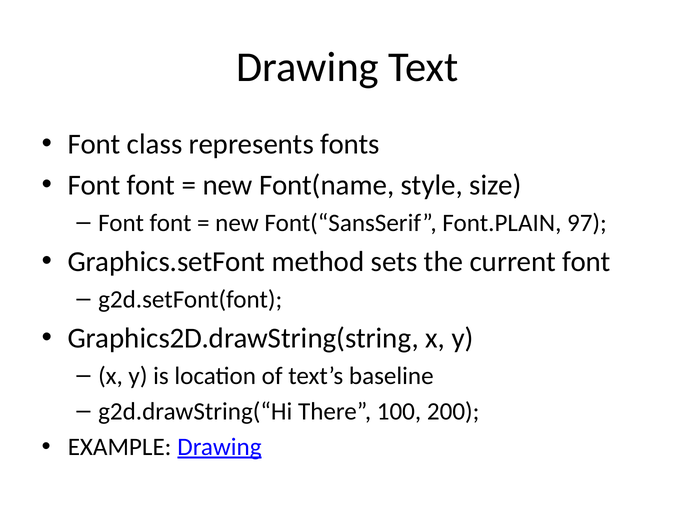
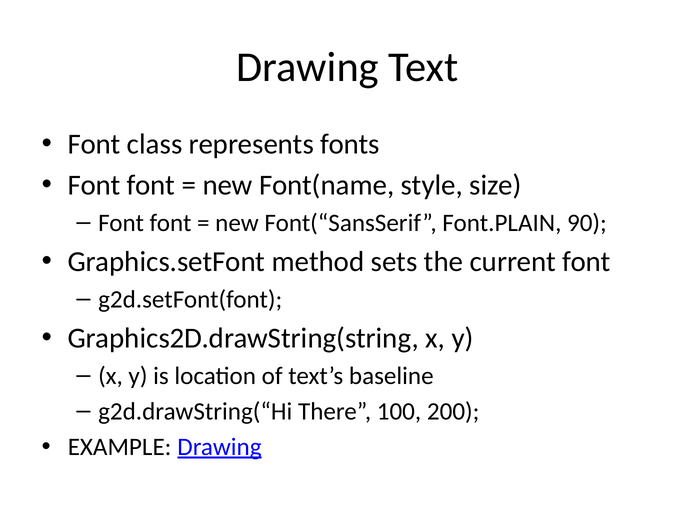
97: 97 -> 90 (587, 223)
